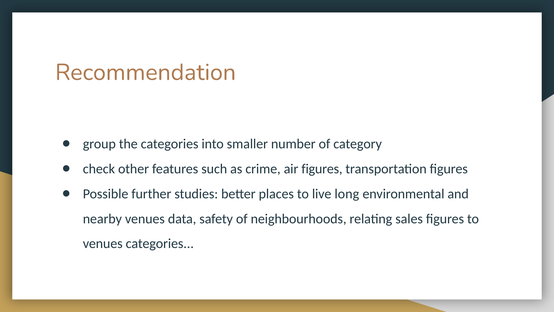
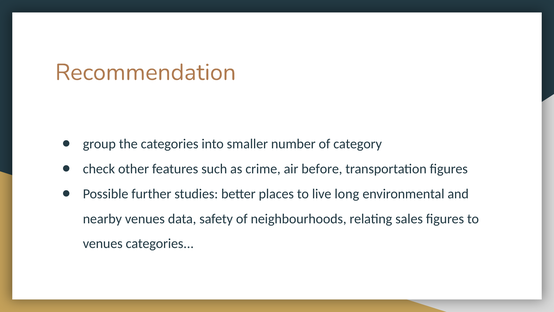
air figures: figures -> before (322, 169)
